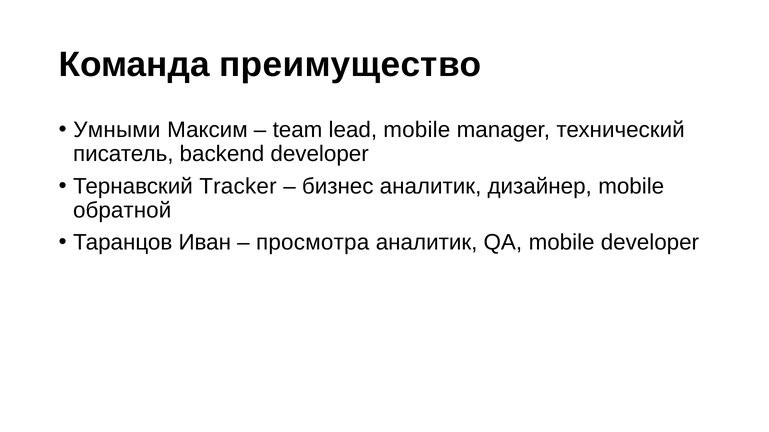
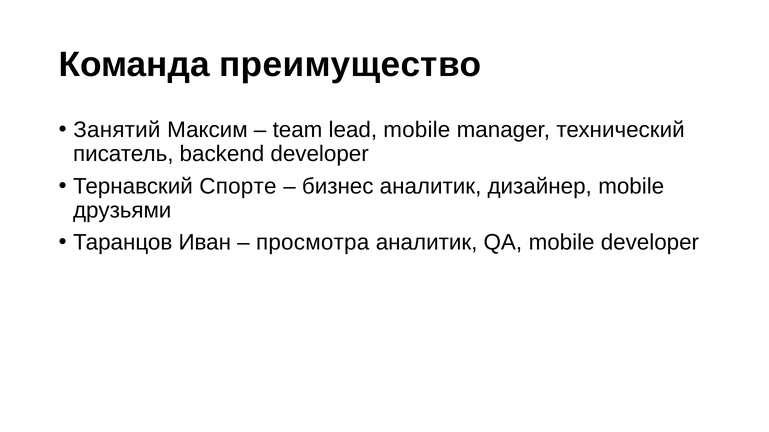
Умными: Умными -> Занятий (117, 130)
Tracker: Tracker -> Спорте (238, 186)
обратной: обратной -> друзьями (122, 211)
